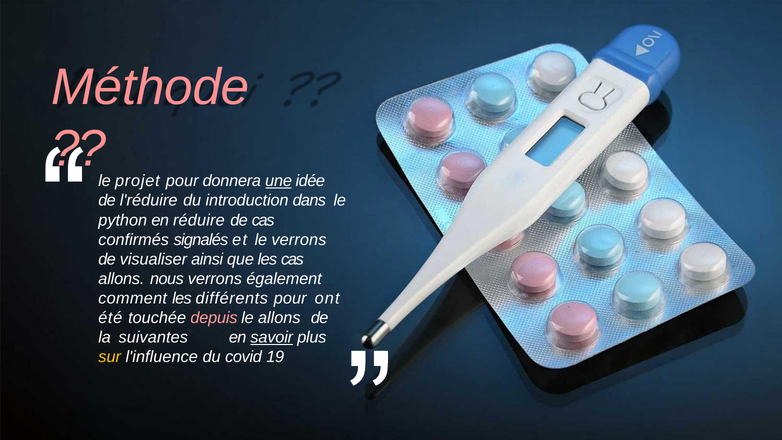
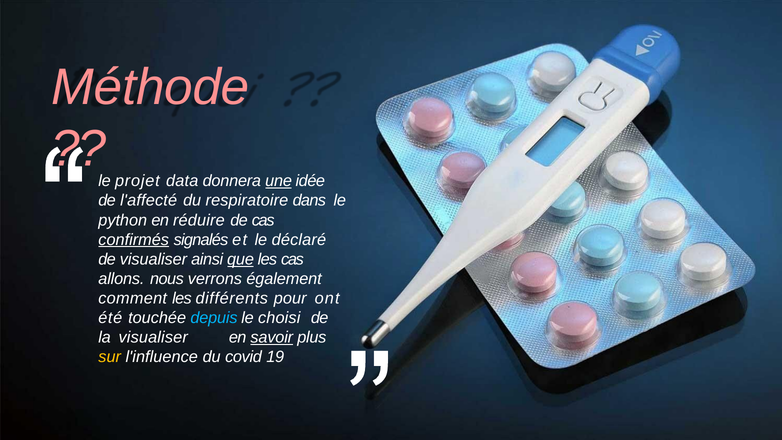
projet pour: pour -> data (182, 181)
l'réduire: l'réduire -> l'affecté (149, 201)
introduction: introduction -> respiratoire (247, 201)
confirmés underline: none -> present (134, 240)
le verrons: verrons -> déclaré (299, 240)
que underline: none -> present (241, 259)
depuis colour: pink -> light blue (214, 318)
le allons: allons -> choisi (279, 318)
la suivantes: suivantes -> visualiser (153, 337)
